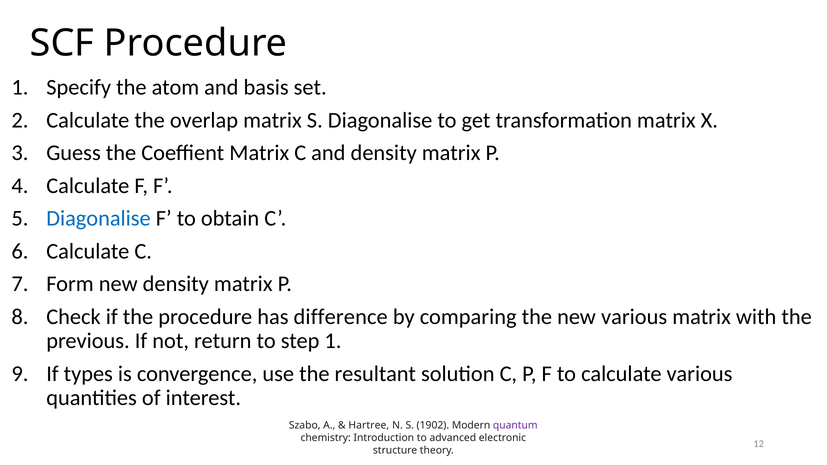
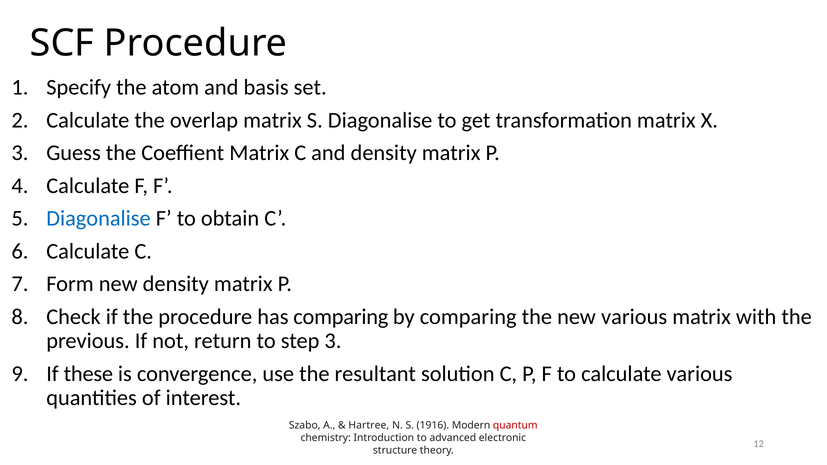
has difference: difference -> comparing (341, 317)
step 1: 1 -> 3 (333, 341)
types: types -> these (88, 374)
1902: 1902 -> 1916 (433, 426)
quantum colour: purple -> red (515, 426)
